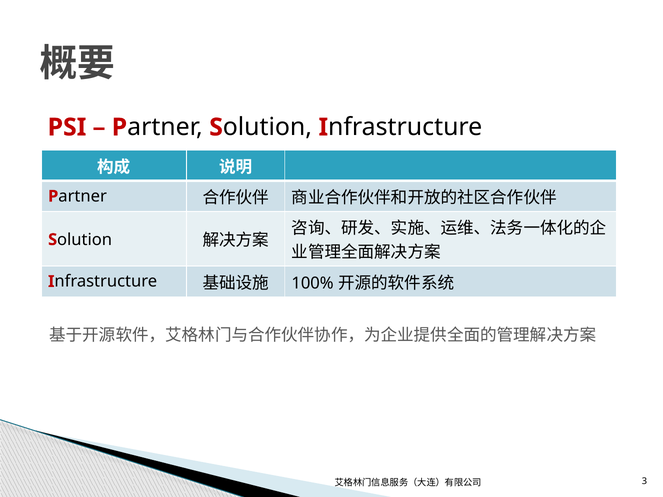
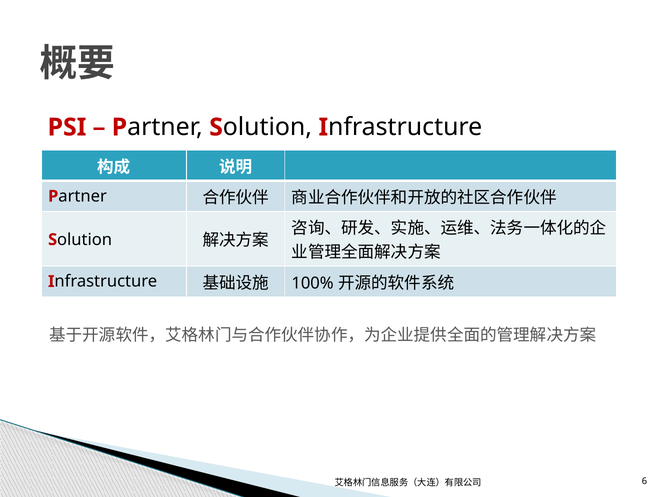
3: 3 -> 6 (644, 481)
